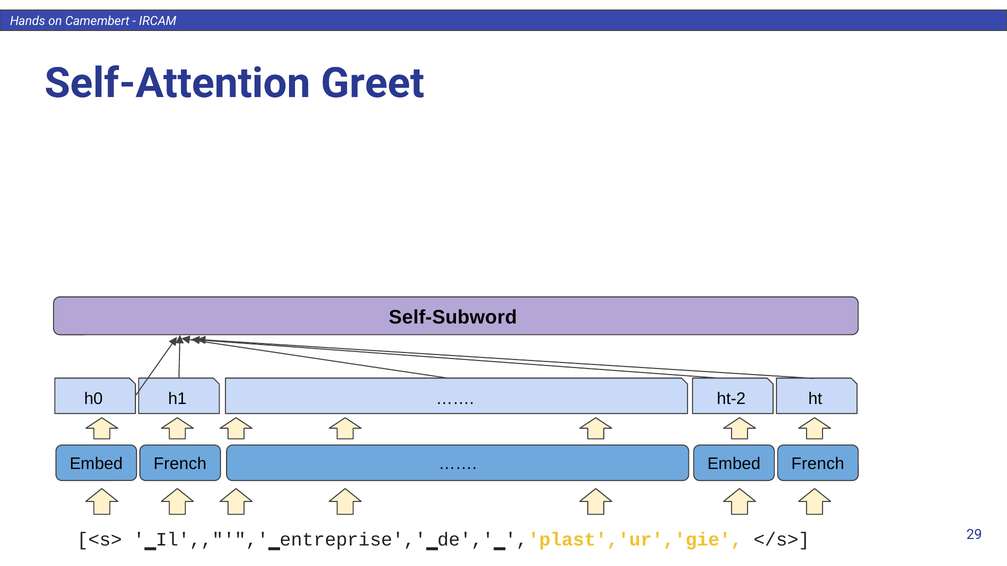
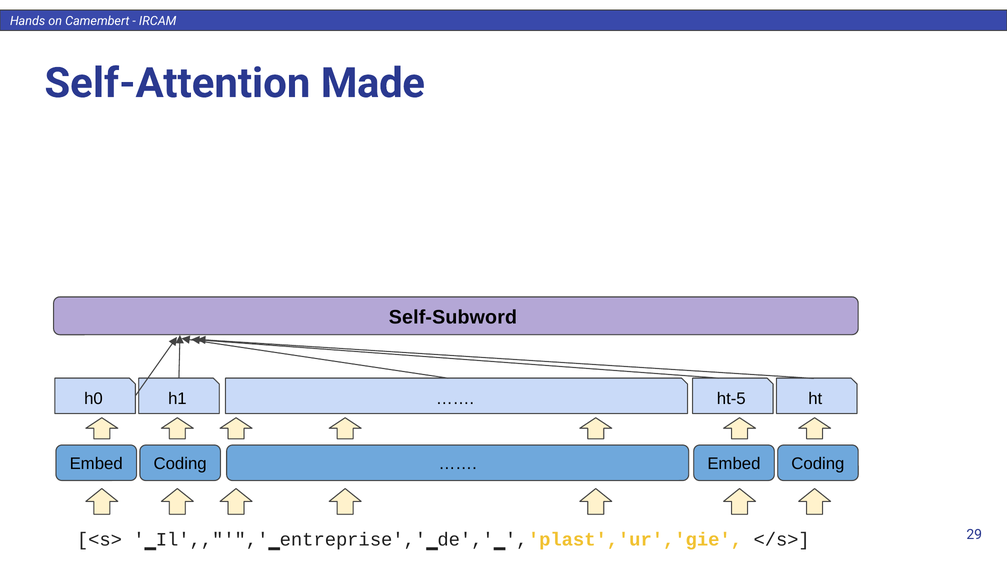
Greet: Greet -> Made (373, 83)
ht-2: ht-2 -> ht-5 (731, 399)
French: French -> Coding (180, 464)
French: French -> Coding (818, 464)
